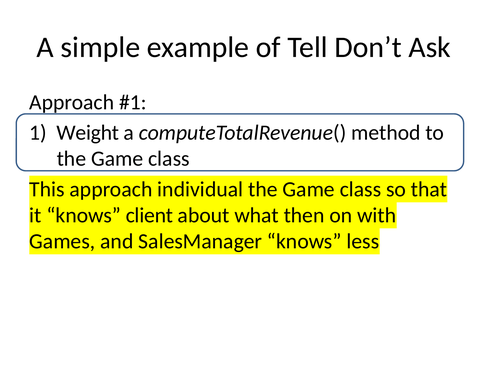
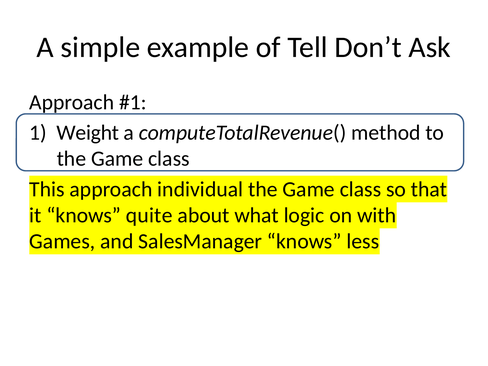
client: client -> quite (149, 215)
then: then -> logic (304, 215)
